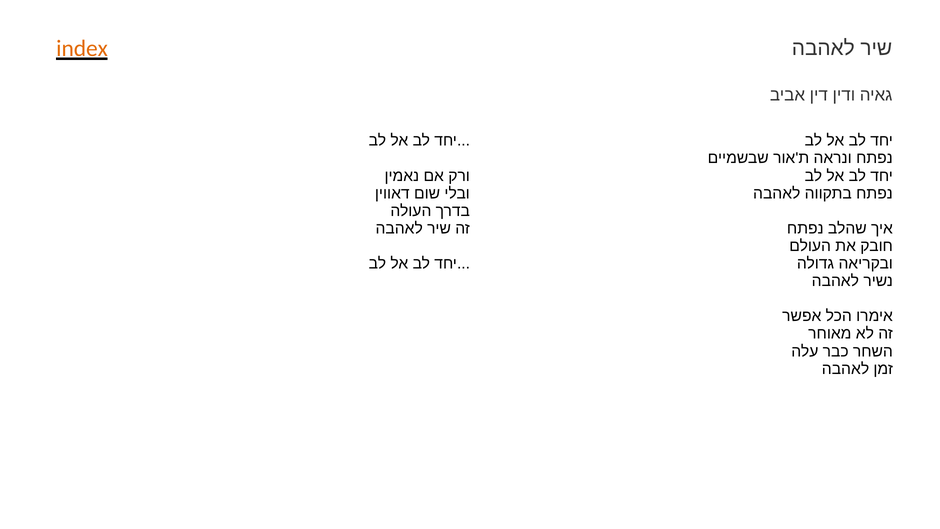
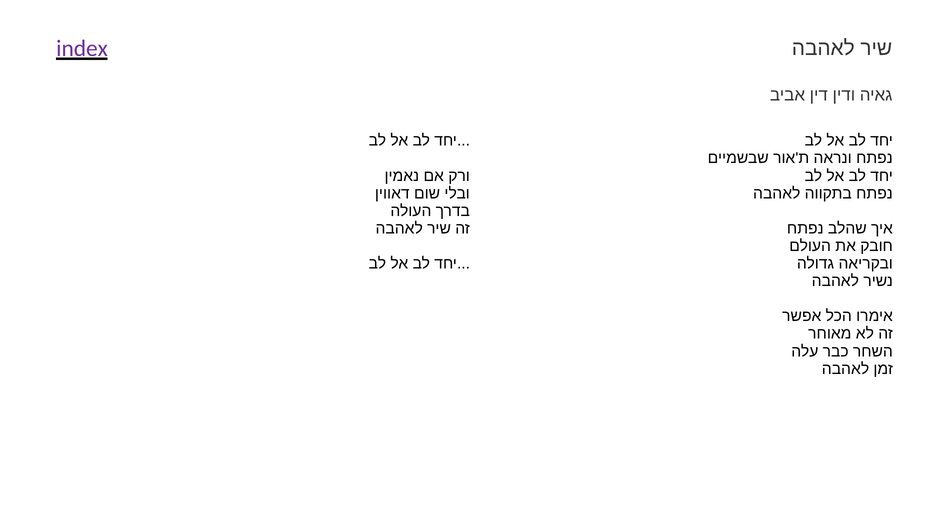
index colour: orange -> purple (82, 48)
